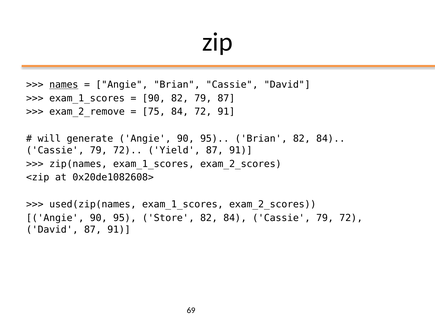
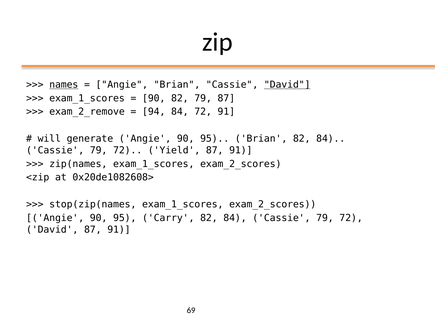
David underline: none -> present (287, 85)
75: 75 -> 94 (154, 112)
used(zip(names: used(zip(names -> stop(zip(names (93, 205)
Store: Store -> Carry (168, 218)
